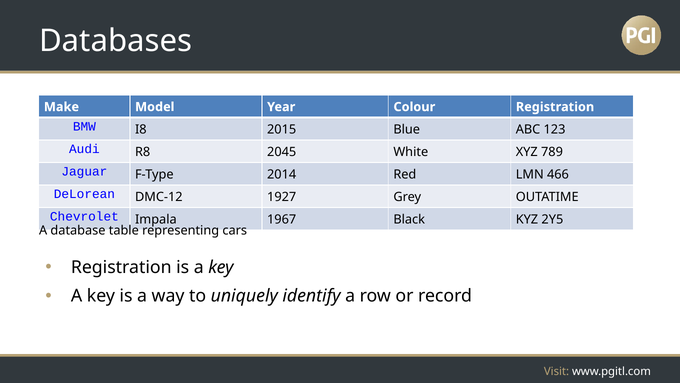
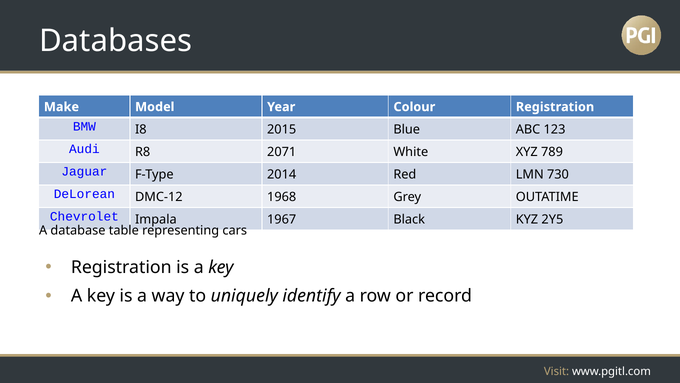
2045: 2045 -> 2071 (282, 152)
466: 466 -> 730 (558, 174)
1927: 1927 -> 1968 (282, 197)
